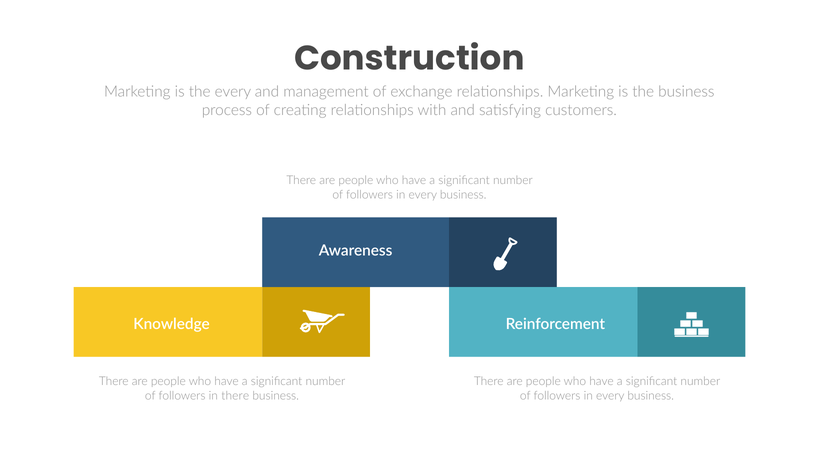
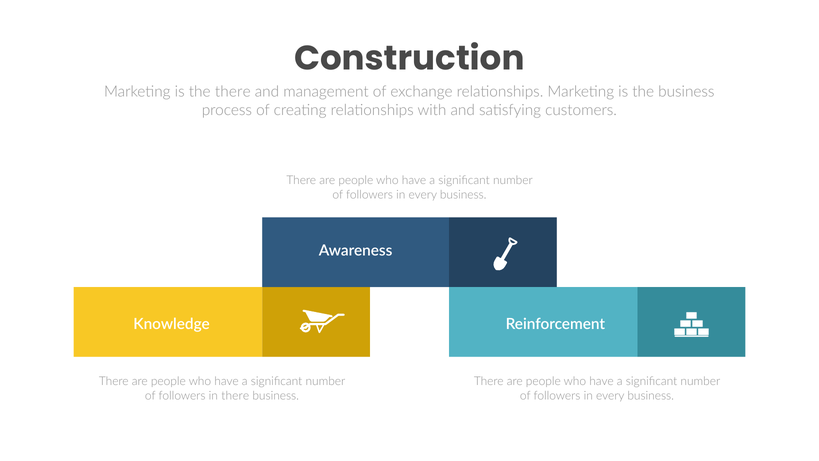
the every: every -> there (233, 92)
